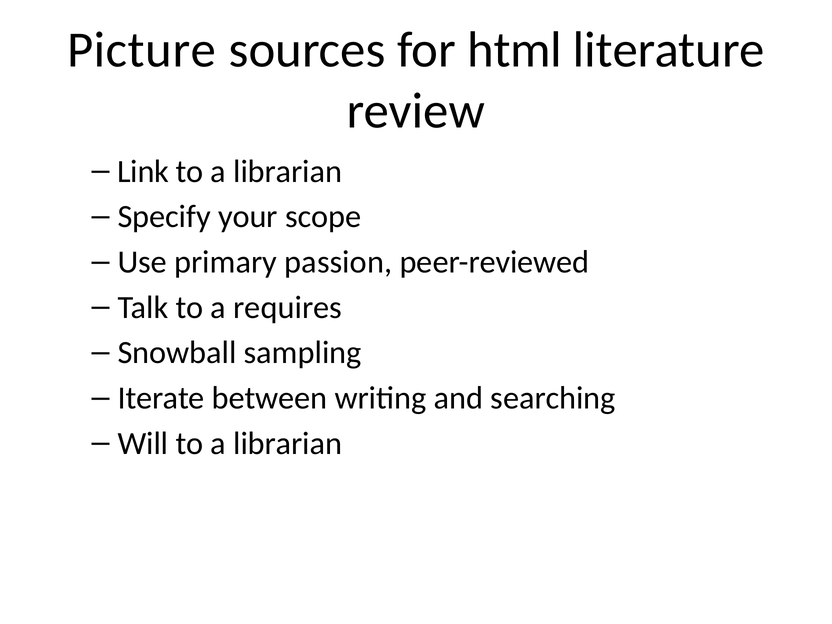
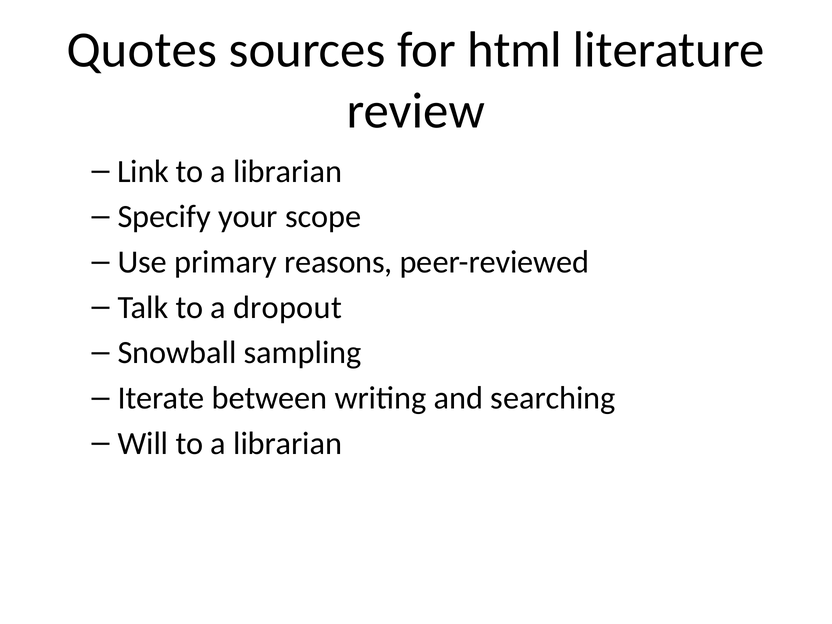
Picture: Picture -> Quotes (142, 50)
passion: passion -> reasons (338, 262)
requires: requires -> dropout (287, 307)
